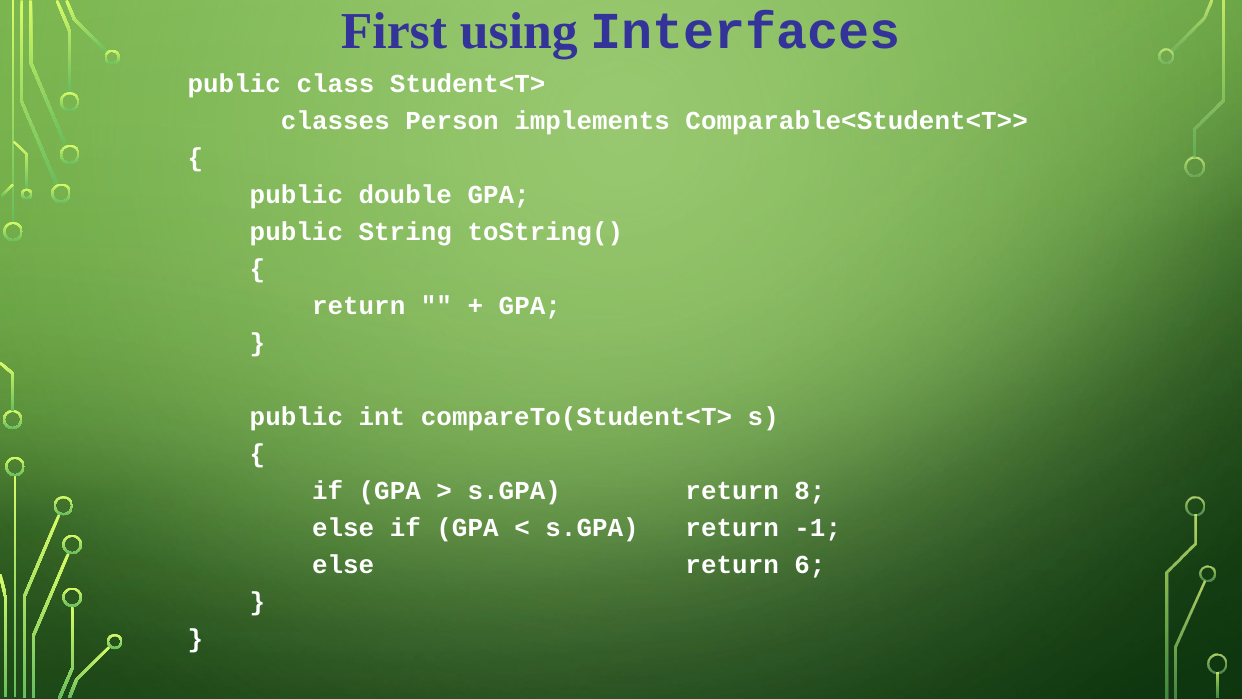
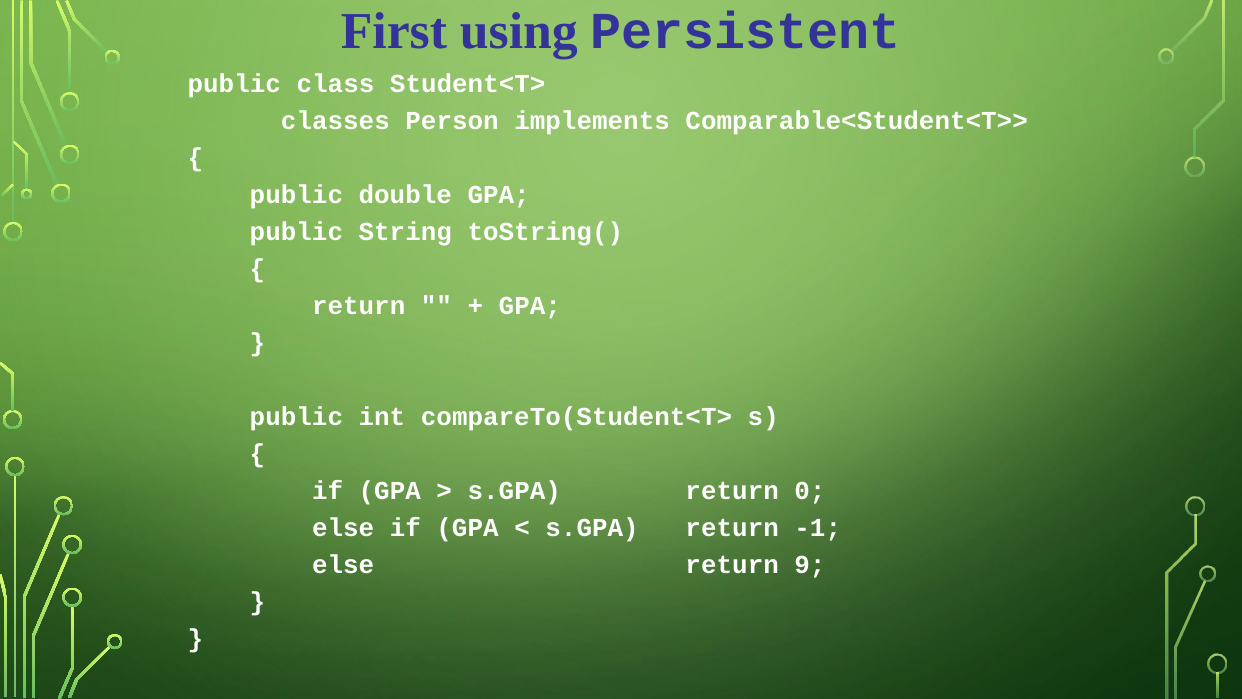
Interfaces: Interfaces -> Persistent (746, 32)
8: 8 -> 0 (810, 491)
6: 6 -> 9 (810, 565)
